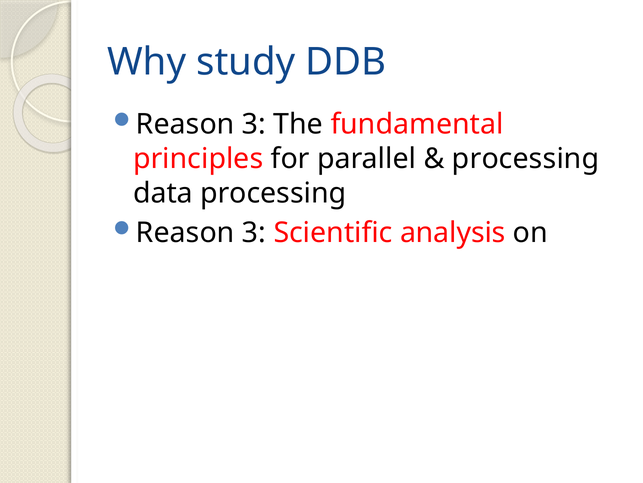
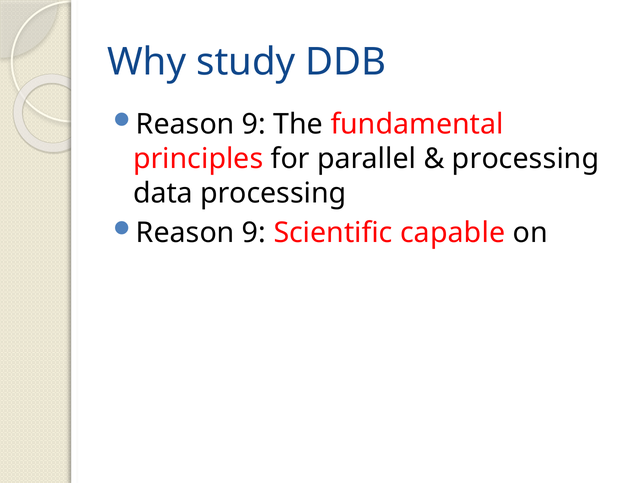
3: 3 -> 9 (254, 124)
3: 3 -> 9 (254, 232)
analysis: analysis -> capable (453, 232)
